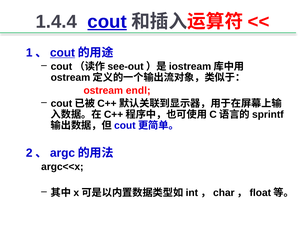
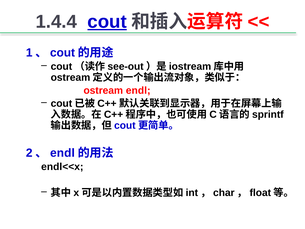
cout underline: present -> none (63, 53)
argc: argc -> endl (62, 153)
argc<<x: argc<<x -> endl<<x (62, 167)
